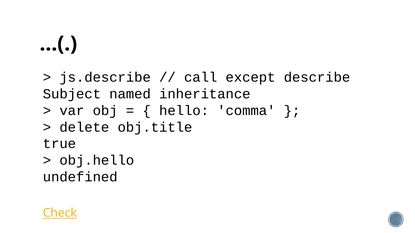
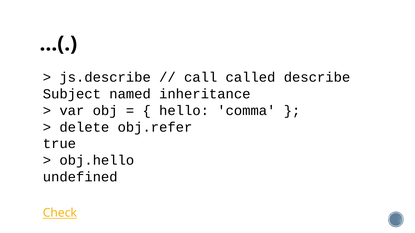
except: except -> called (251, 78)
obj.title: obj.title -> obj.refer (155, 127)
